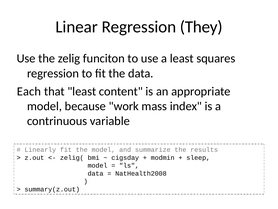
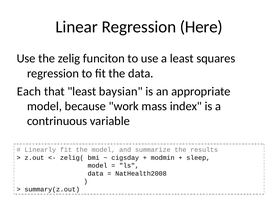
They: They -> Here (201, 27)
content: content -> baysian (121, 91)
